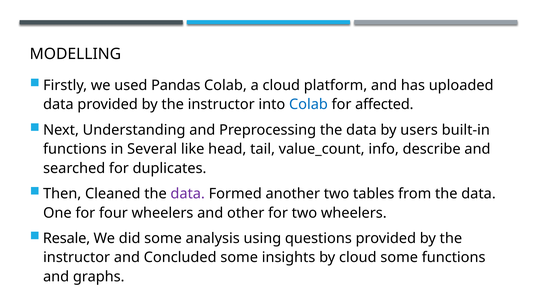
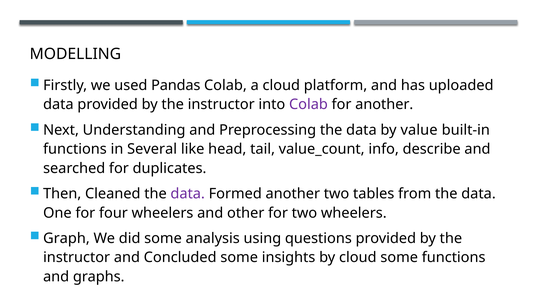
Colab colour: blue -> purple (308, 104)
for affected: affected -> another (384, 104)
users: users -> value (419, 130)
Resale: Resale -> Graph (66, 238)
